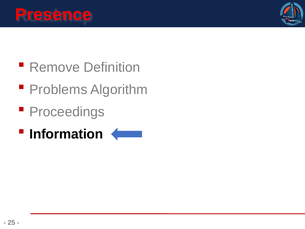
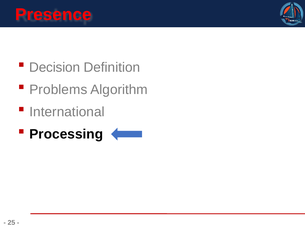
Remove: Remove -> Decision (55, 67)
Proceedings: Proceedings -> International (67, 112)
Information: Information -> Processing (66, 134)
